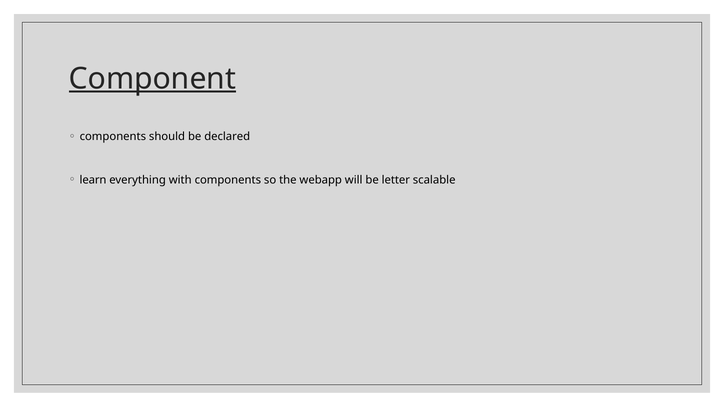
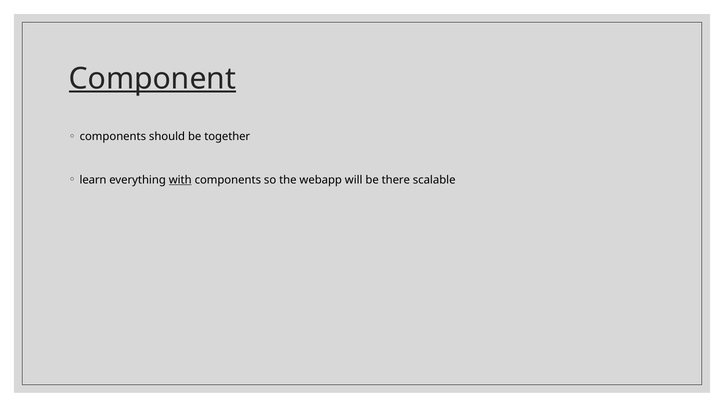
declared: declared -> together (227, 137)
with underline: none -> present (180, 180)
letter: letter -> there (396, 180)
